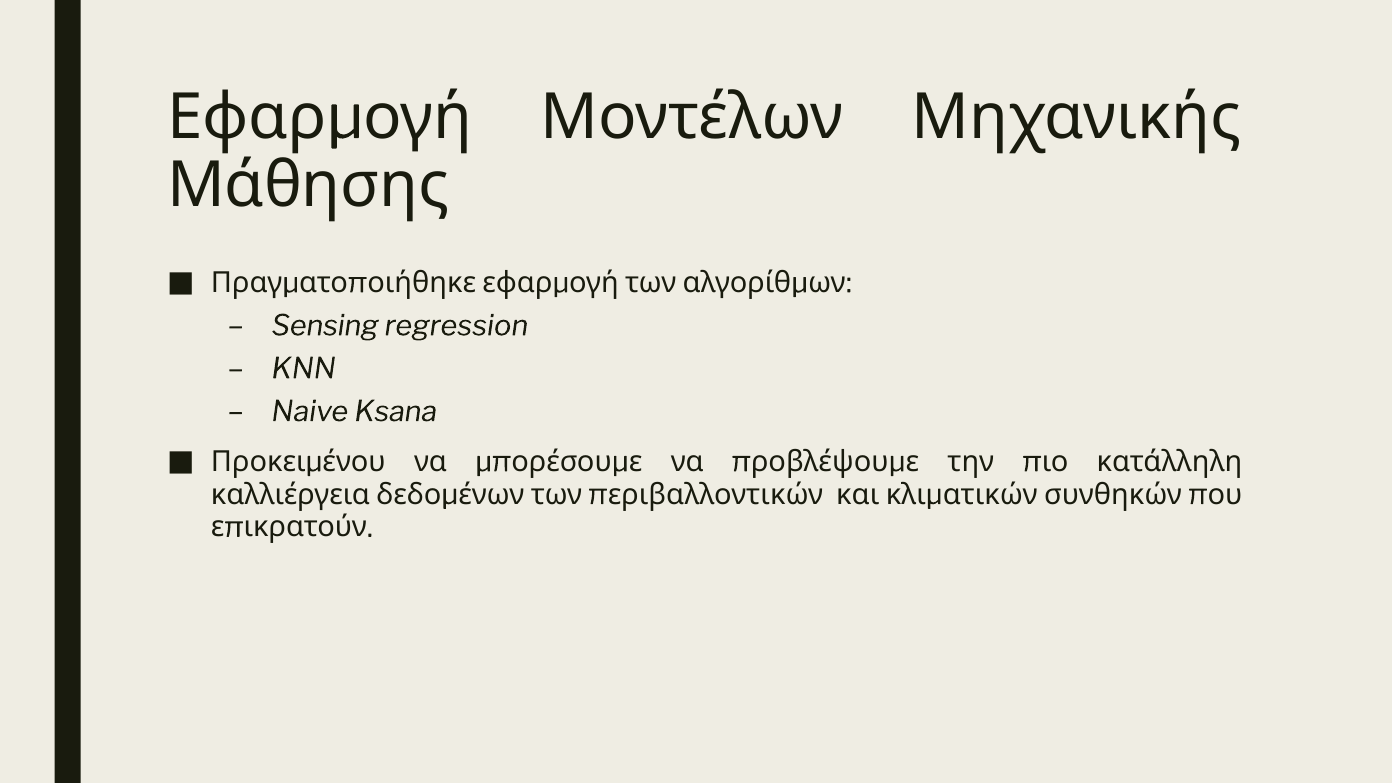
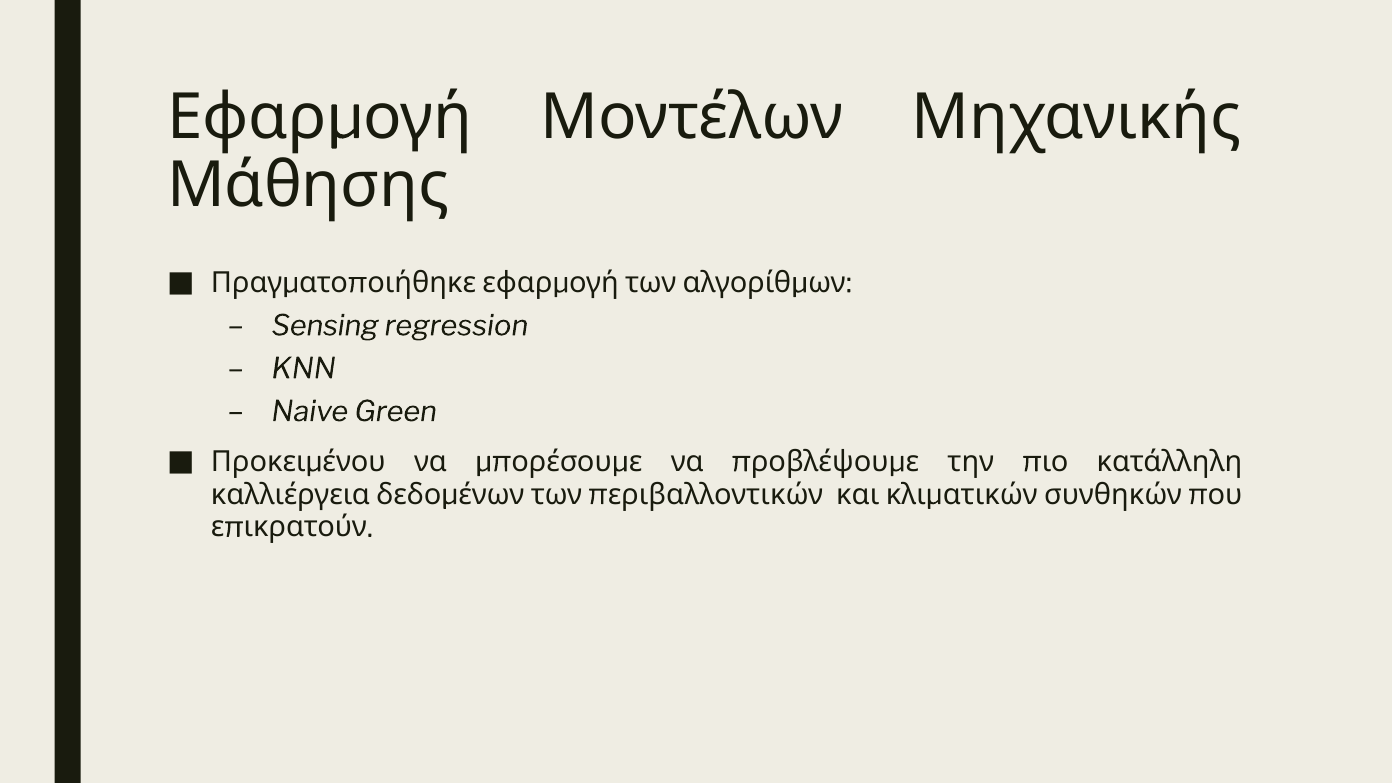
Ksana: Ksana -> Green (396, 412)
